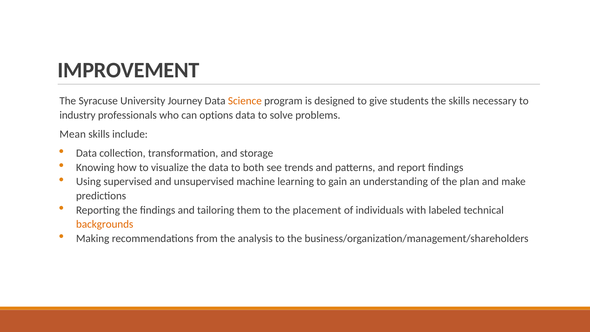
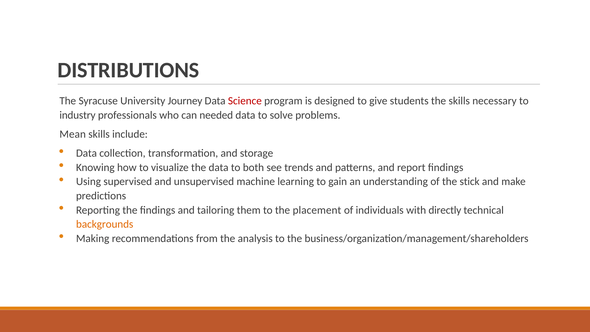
IMPROVEMENT: IMPROVEMENT -> DISTRIBUTIONS (128, 70)
Science colour: orange -> red (245, 101)
options: options -> needed (216, 115)
plan: plan -> stick (470, 182)
labeled: labeled -> directly (445, 210)
